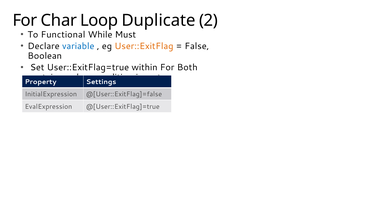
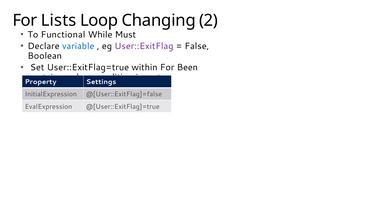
Char: Char -> Lists (59, 20)
Duplicate: Duplicate -> Changing (159, 20)
User::ExitFlag colour: orange -> purple (144, 46)
Both: Both -> Been (187, 68)
